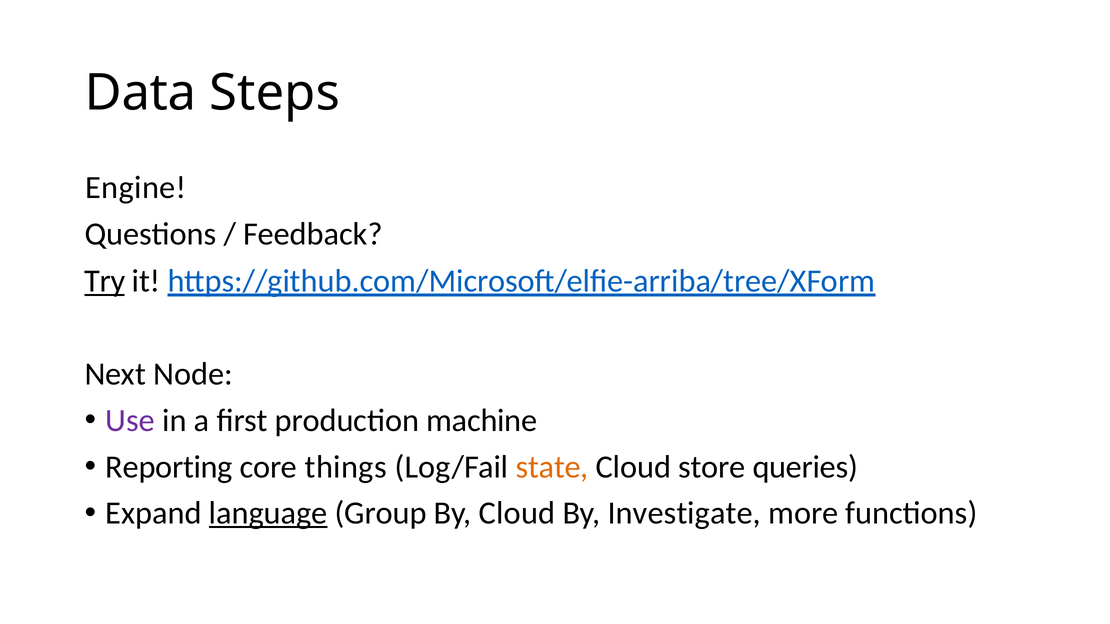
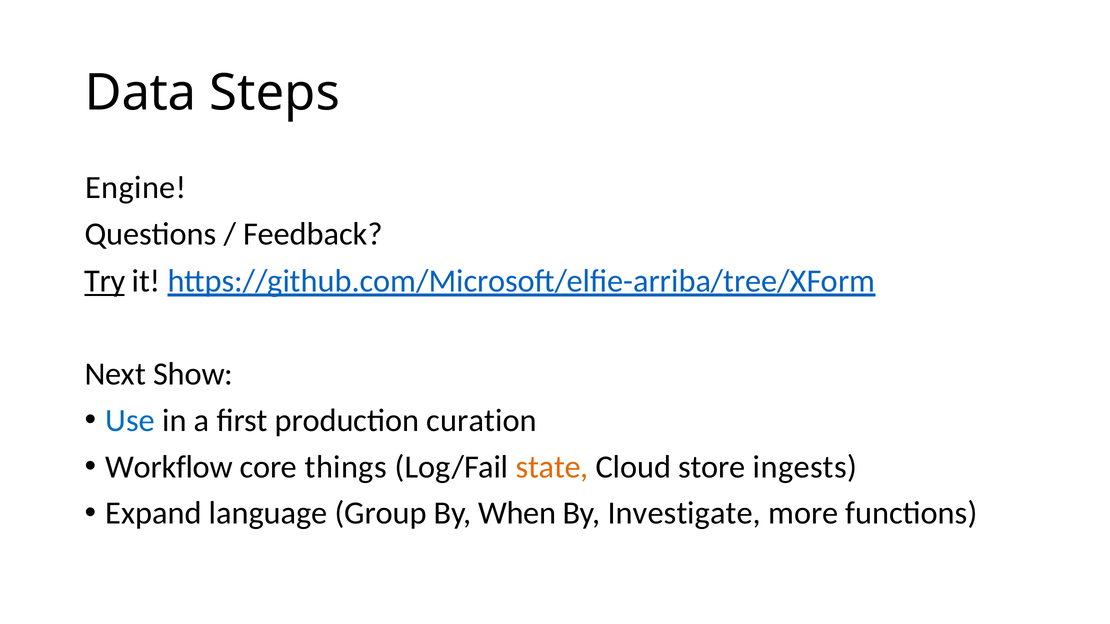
Node: Node -> Show (193, 374)
Use colour: purple -> blue (130, 421)
machine: machine -> curation (482, 421)
Reporting: Reporting -> Workflow (169, 467)
queries: queries -> ingests (805, 467)
language underline: present -> none (268, 514)
By Cloud: Cloud -> When (517, 514)
